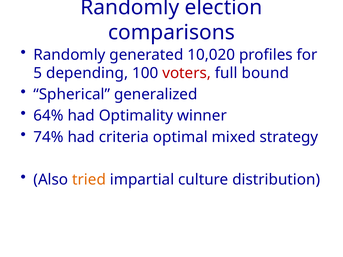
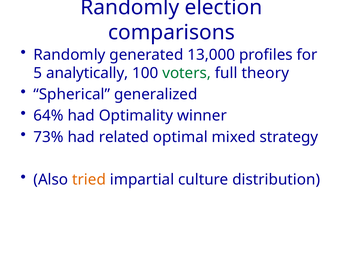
10,020: 10,020 -> 13,000 (211, 55)
depending: depending -> analytically (87, 73)
voters colour: red -> green (187, 73)
bound: bound -> theory (265, 73)
74%: 74% -> 73% (48, 137)
criteria: criteria -> related (124, 137)
